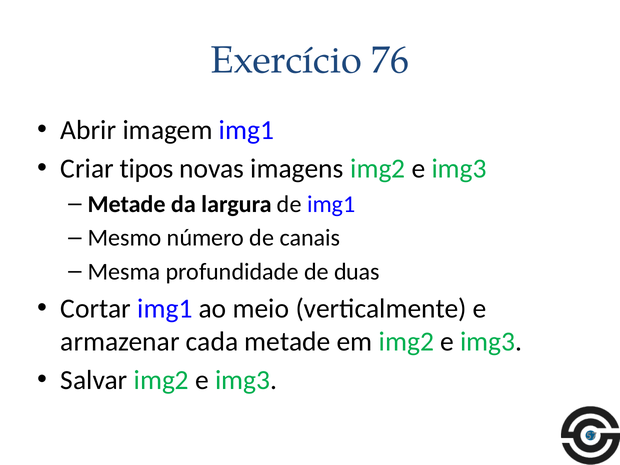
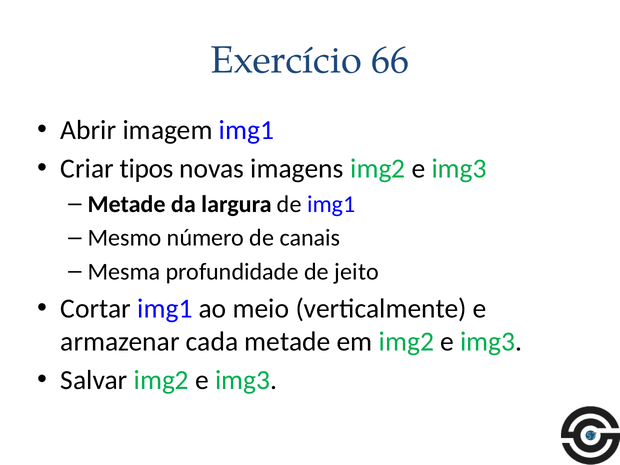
76: 76 -> 66 (390, 60)
duas: duas -> jeito (357, 272)
